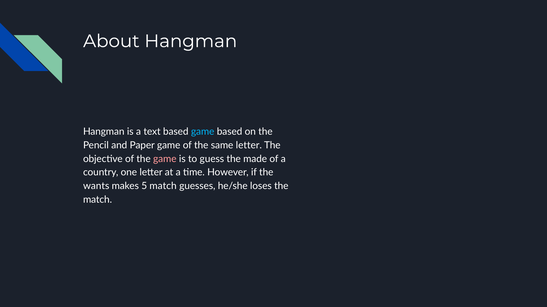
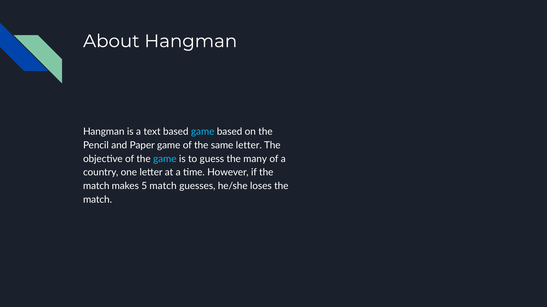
game colour: pink -> light blue (165, 159)
made: made -> many (255, 159)
wants: wants -> match (96, 186)
